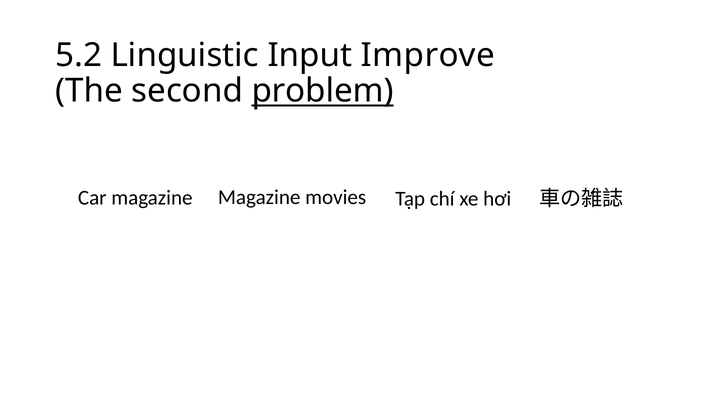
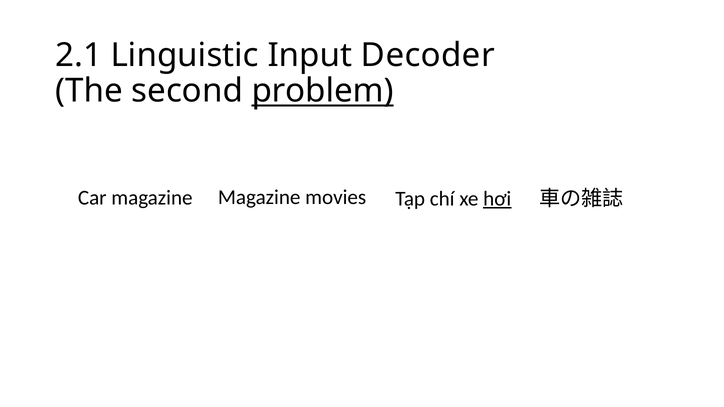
5.2: 5.2 -> 2.1 (79, 55)
Improve: Improve -> Decoder (428, 55)
hơi underline: none -> present (497, 199)
